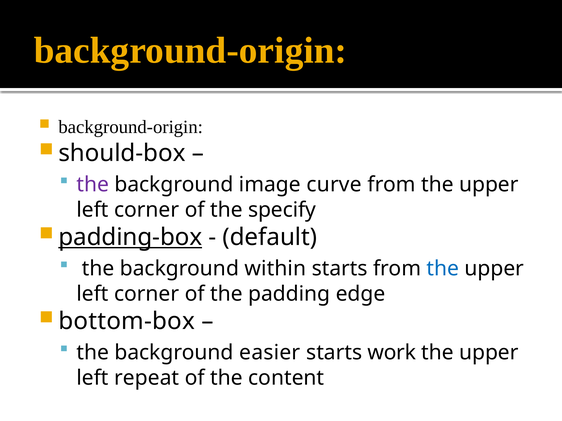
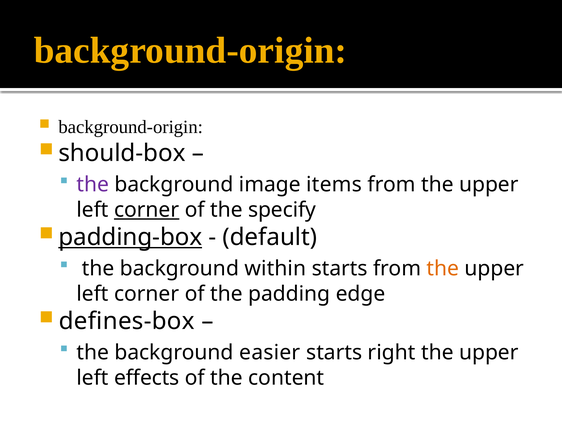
curve: curve -> items (334, 185)
corner underline: none -> present (147, 210)
the colour: blue -> orange (443, 269)
bottom-box: bottom-box -> defines-box (127, 322)
work: work -> right (392, 353)
repeat: repeat -> effects (147, 378)
